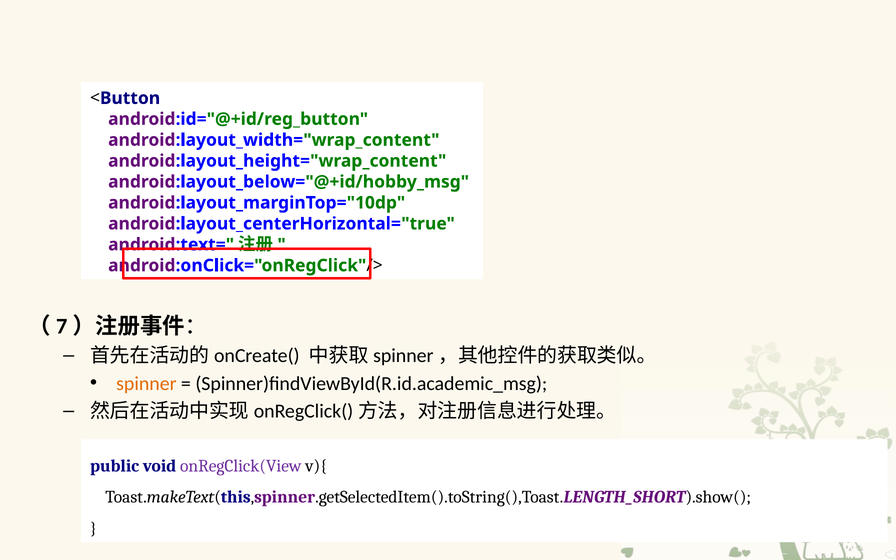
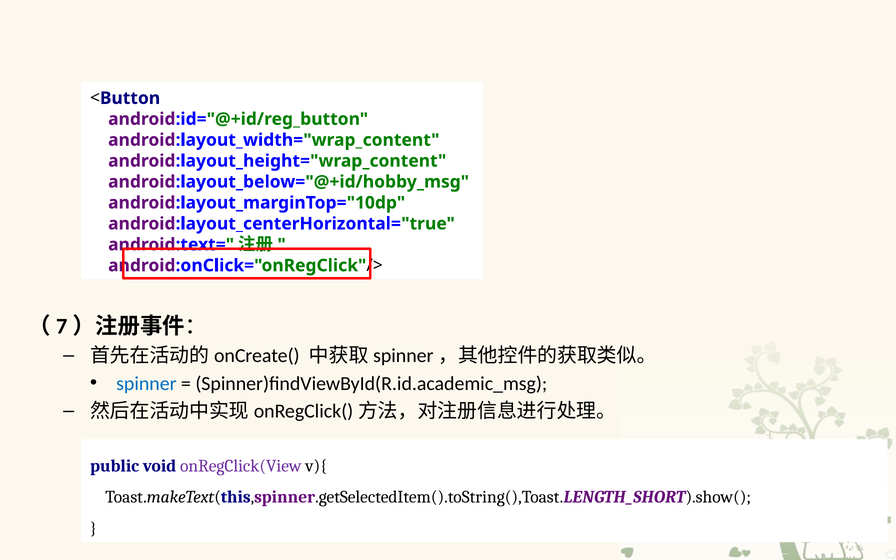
spinner colour: orange -> blue (146, 384)
